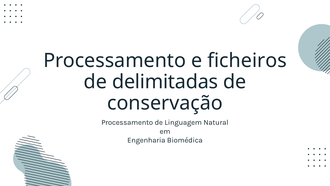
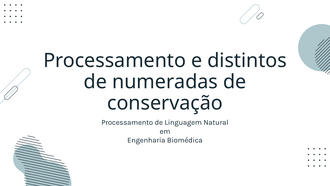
ficheiros: ficheiros -> distintos (247, 60)
delimitadas: delimitadas -> numeradas (165, 82)
